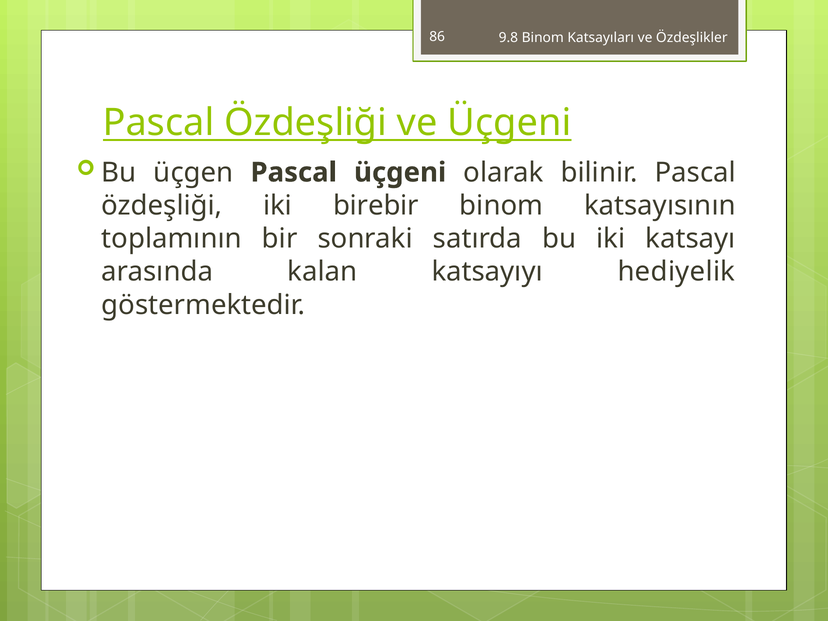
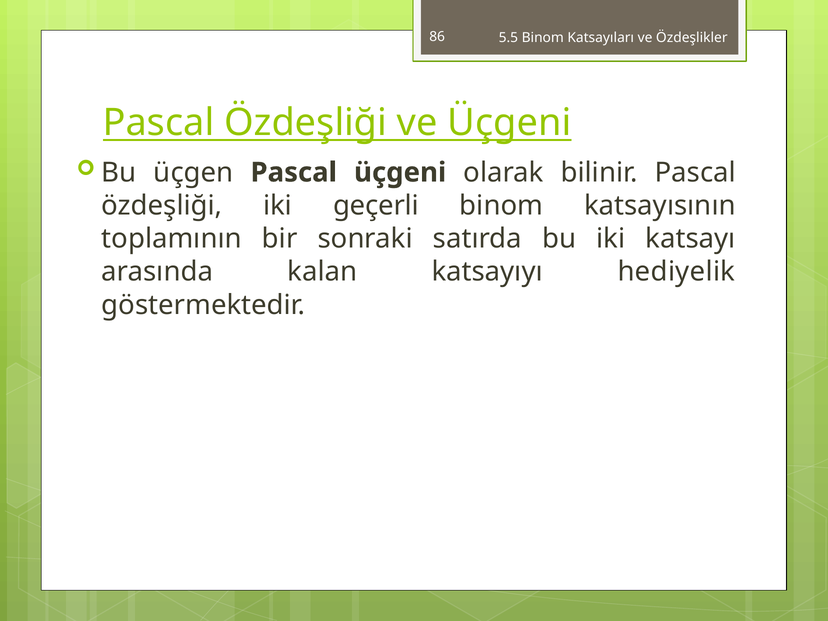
9.8: 9.8 -> 5.5 (508, 38)
birebir: birebir -> geçerli (376, 206)
